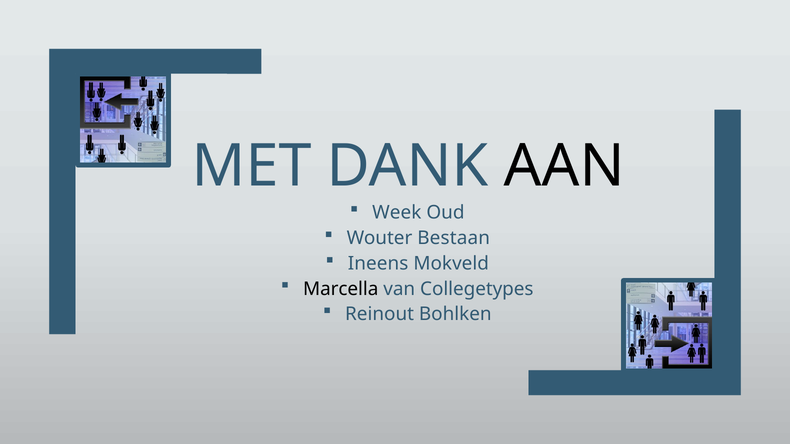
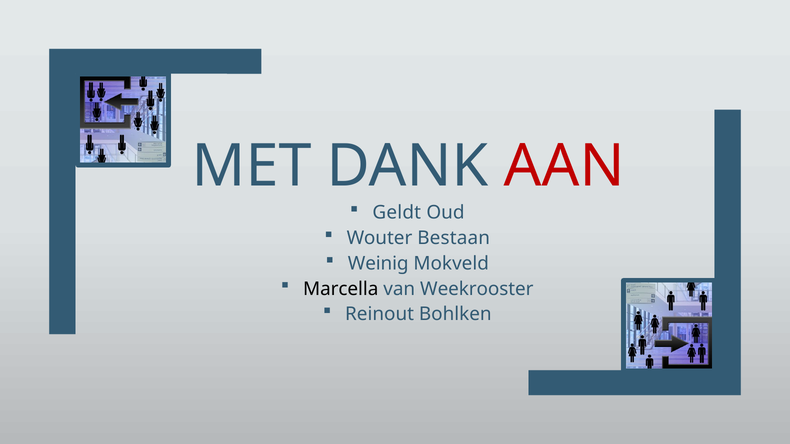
AAN colour: black -> red (564, 166)
Week: Week -> Geldt (397, 213)
Ineens: Ineens -> Weinig (378, 264)
Collegetypes: Collegetypes -> Weekrooster (477, 289)
